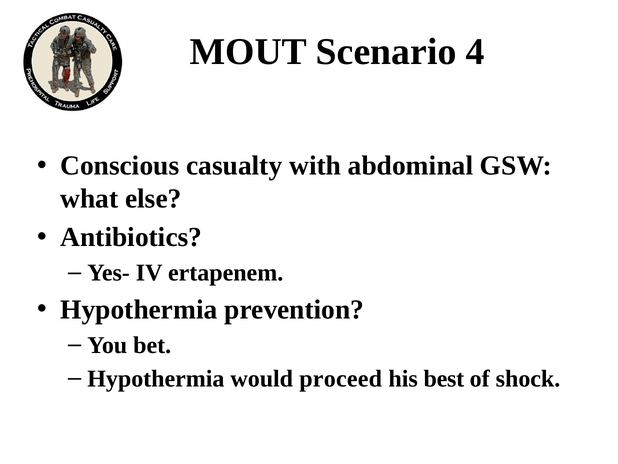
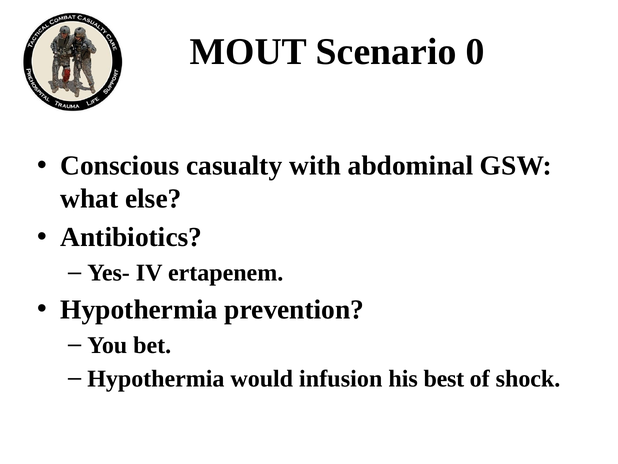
4: 4 -> 0 (475, 52)
proceed: proceed -> infusion (341, 378)
